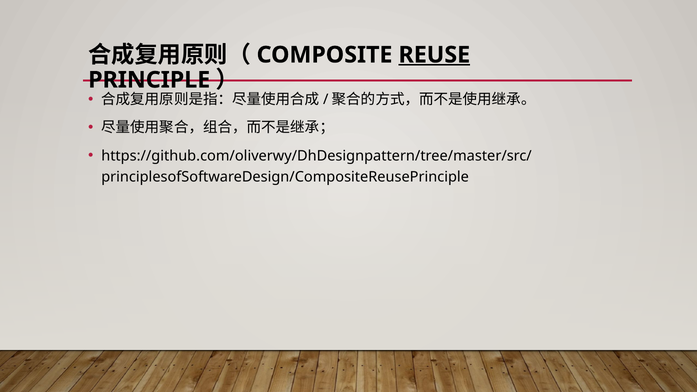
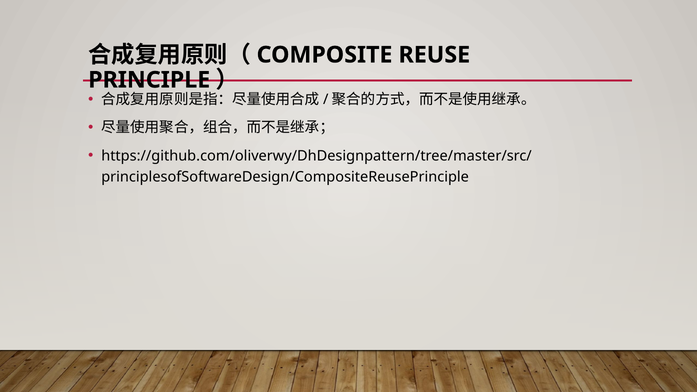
REUSE underline: present -> none (434, 55)
